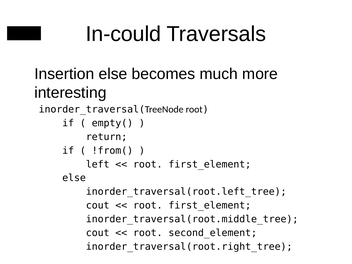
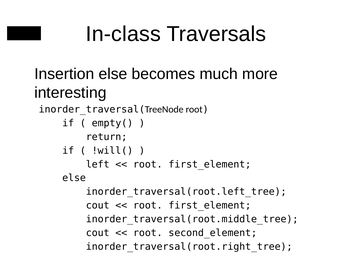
In-could: In-could -> In-class (123, 34)
!from(: !from( -> !will( (112, 151)
